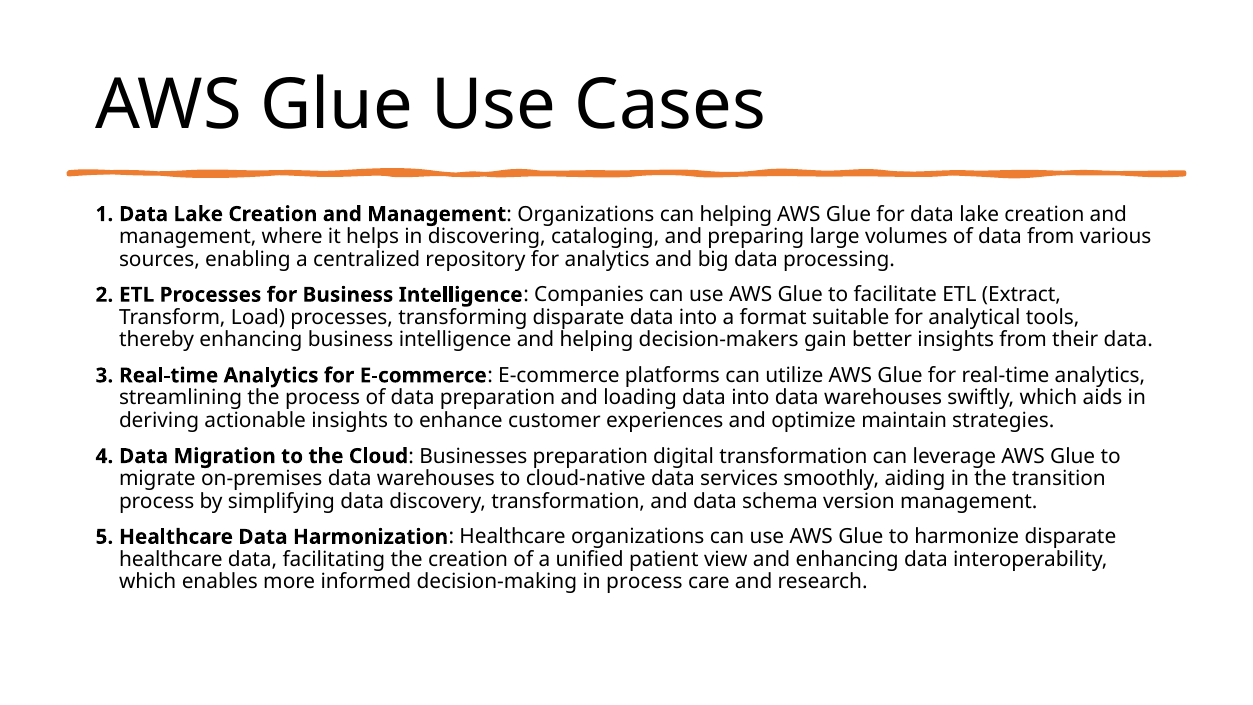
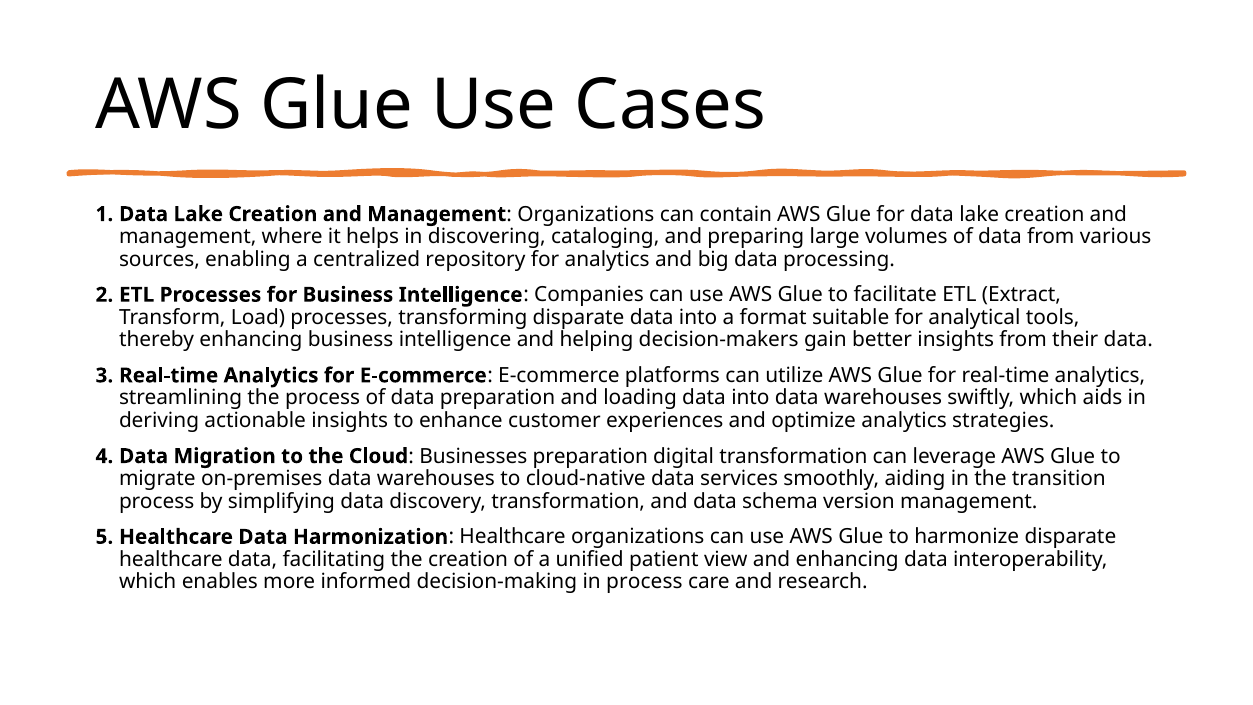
can helping: helping -> contain (736, 214)
optimize maintain: maintain -> analytics (904, 420)
